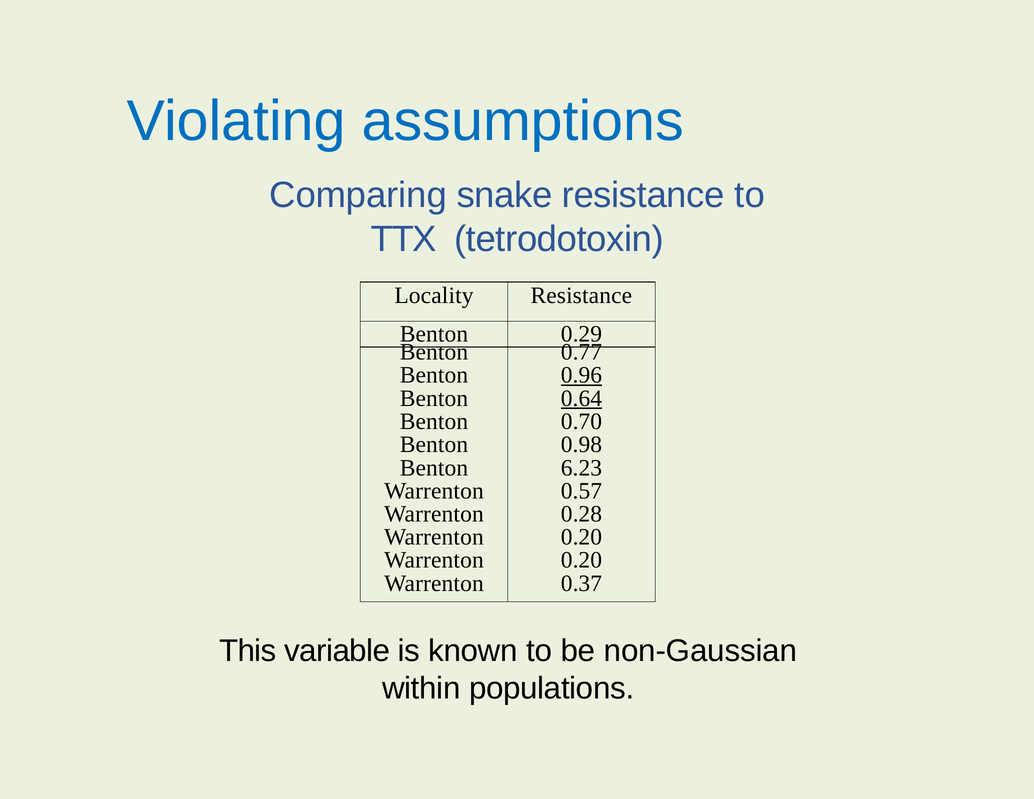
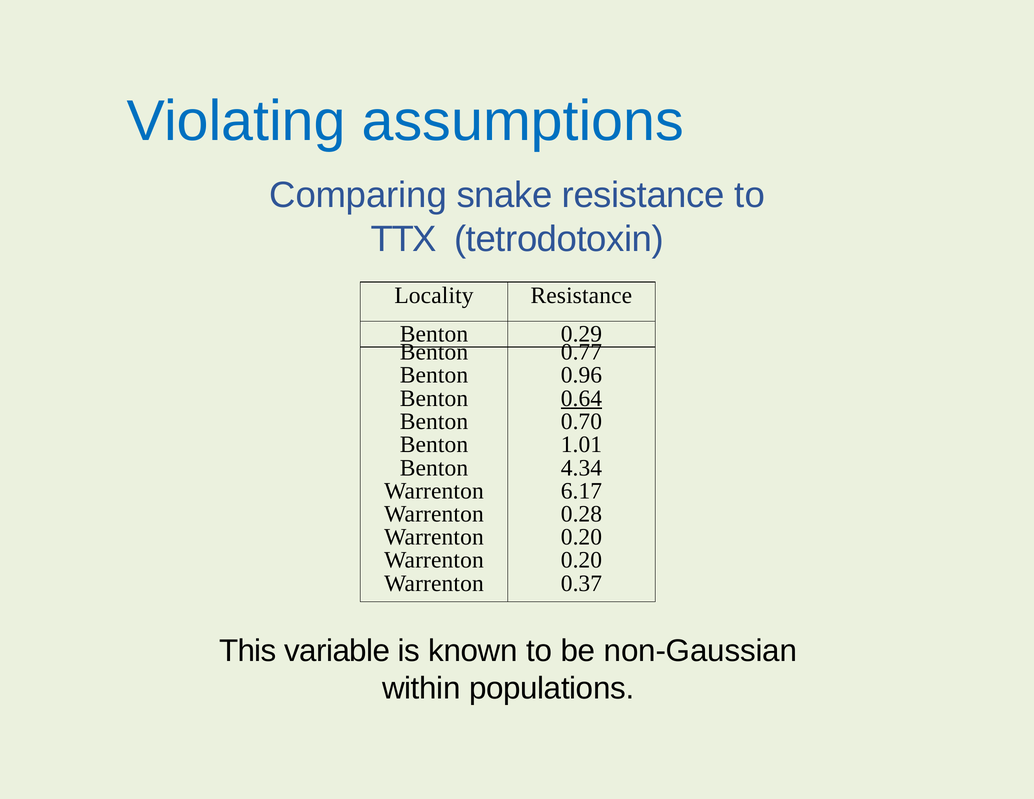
0.96 underline: present -> none (581, 375)
0.98: 0.98 -> 1.01 (581, 445)
6.23: 6.23 -> 4.34 (581, 468)
0.57: 0.57 -> 6.17 (581, 491)
